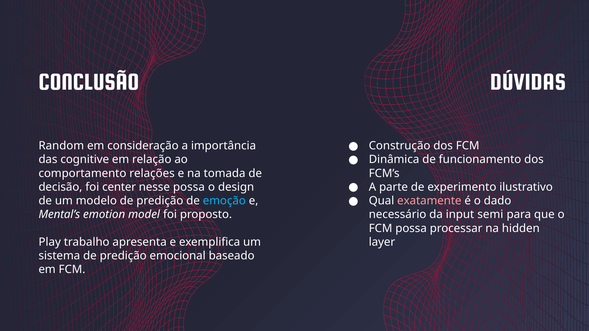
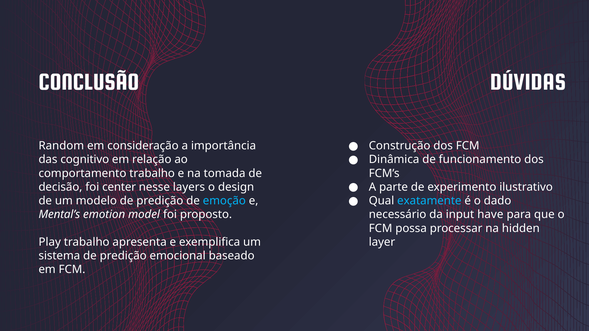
cognitive: cognitive -> cognitivo (85, 160)
comportamento relações: relações -> trabalho (152, 173)
nesse possa: possa -> layers (189, 187)
exatamente colour: pink -> light blue (429, 201)
semi: semi -> have (490, 215)
